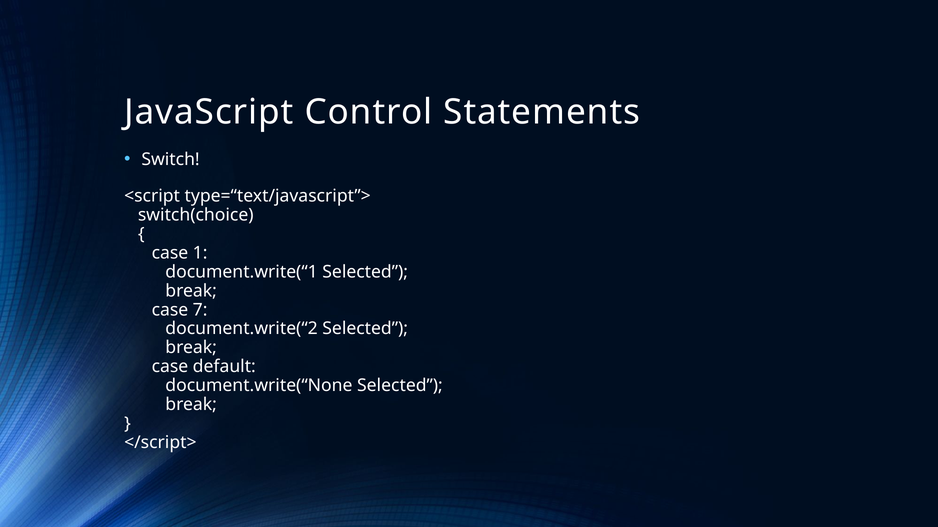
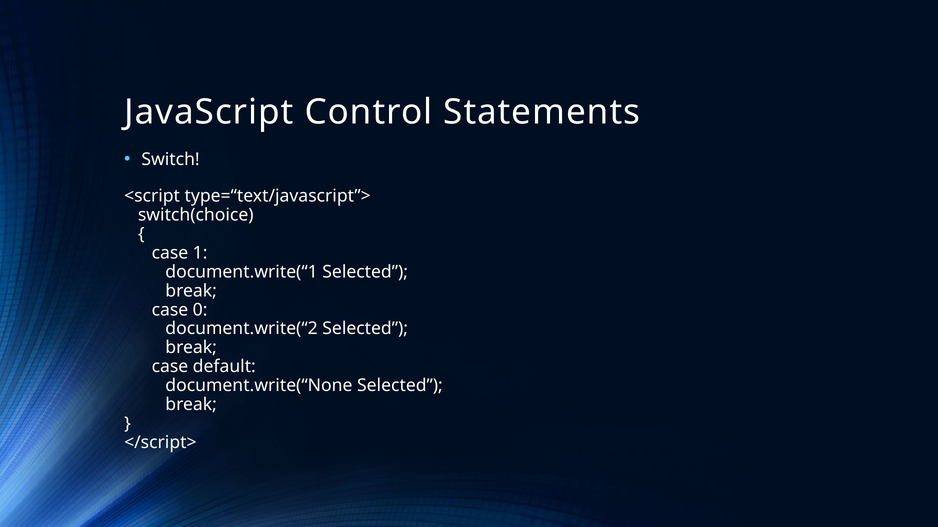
7: 7 -> 0 (200, 310)
